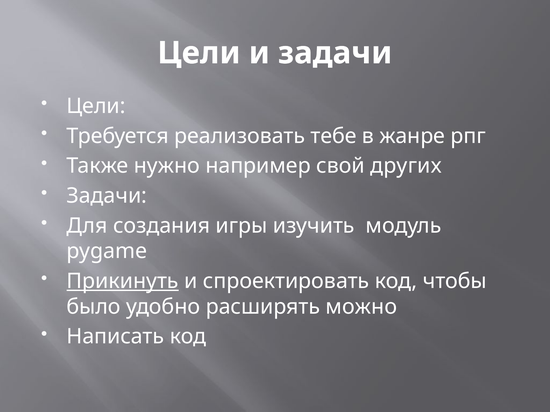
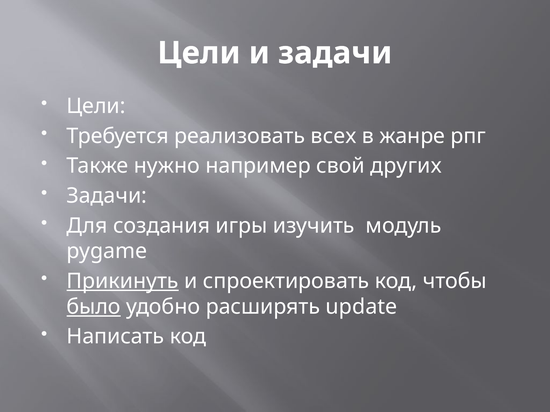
тебе: тебе -> всех (333, 136)
было underline: none -> present (94, 307)
можно: можно -> update (361, 307)
